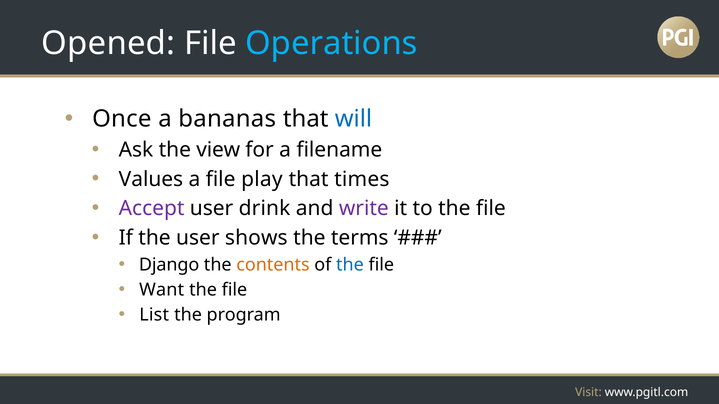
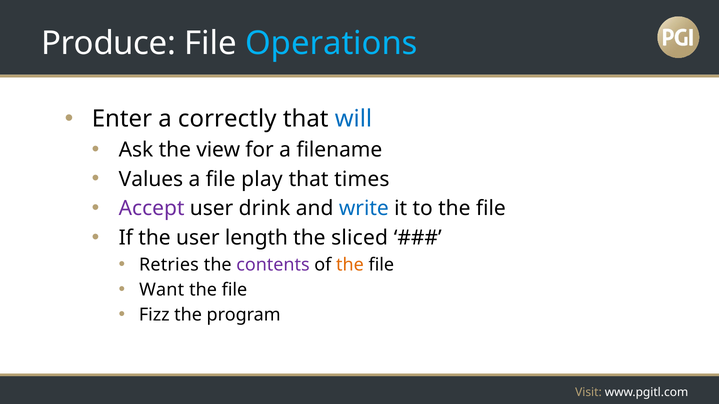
Opened: Opened -> Produce (109, 43)
Once: Once -> Enter (122, 119)
bananas: bananas -> correctly (227, 119)
write colour: purple -> blue (364, 209)
shows: shows -> length (256, 238)
terms: terms -> sliced (360, 238)
Django: Django -> Retries (169, 265)
contents colour: orange -> purple (273, 265)
the colour: blue -> orange (350, 265)
List: List -> Fizz (154, 315)
